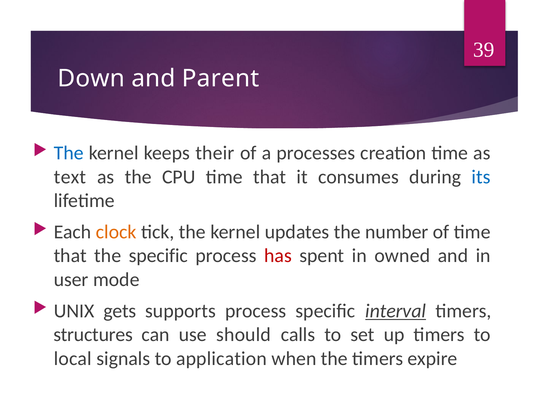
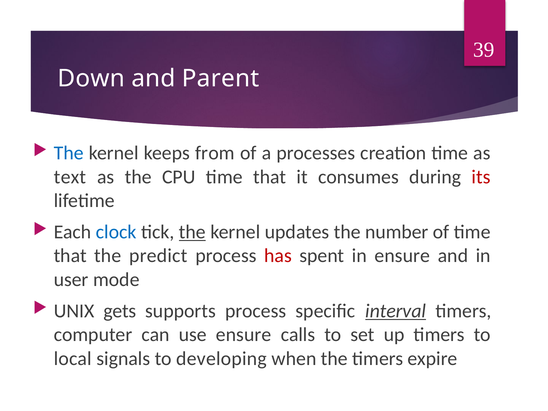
their: their -> from (215, 153)
its colour: blue -> red (481, 177)
clock colour: orange -> blue (116, 232)
the underline: none -> present (192, 232)
the specific: specific -> predict (158, 256)
in owned: owned -> ensure (402, 256)
structures: structures -> computer (93, 335)
use should: should -> ensure (244, 335)
application: application -> developing (221, 359)
